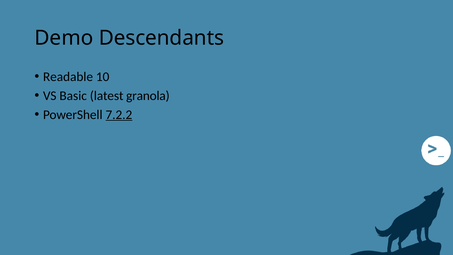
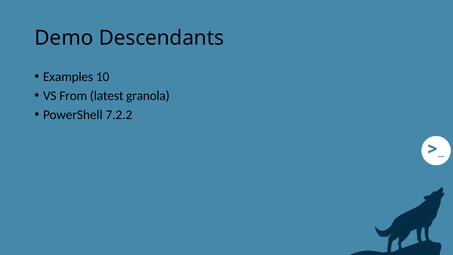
Readable: Readable -> Examples (68, 77)
Basic: Basic -> From (73, 96)
7.2.2 underline: present -> none (119, 115)
